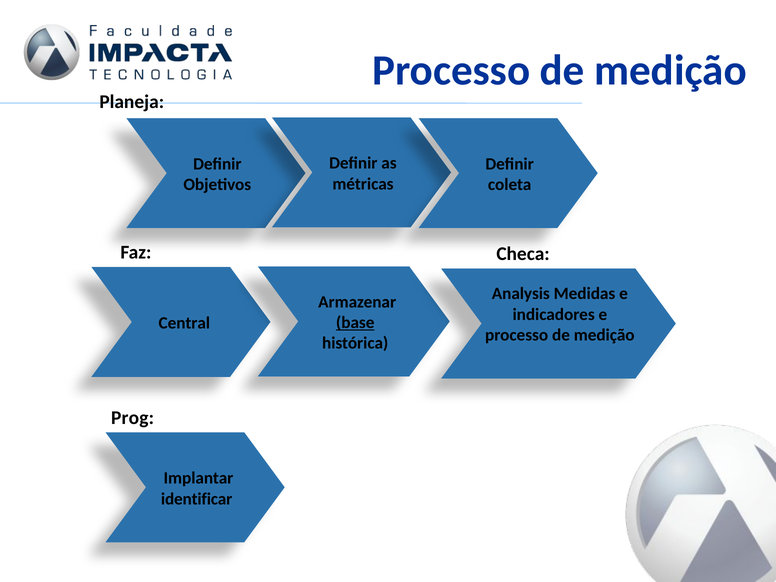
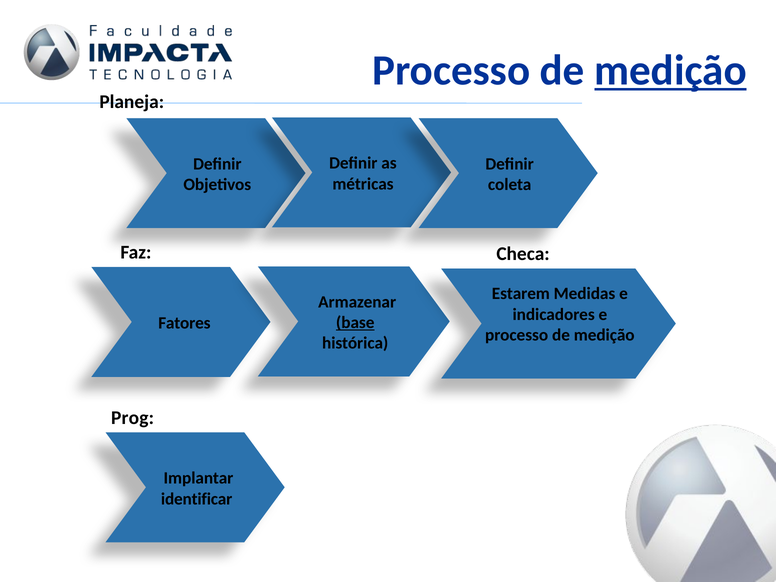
medição underline: none -> present (671, 71)
Analysis: Analysis -> Estarem (521, 294)
Central: Central -> Fatores (184, 323)
